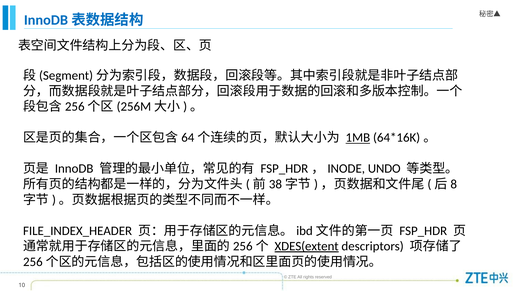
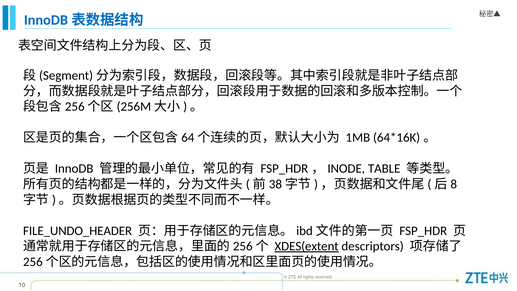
1MB underline: present -> none (358, 138)
UNDO: UNDO -> TABLE (384, 169)
FILE_INDEX_HEADER: FILE_INDEX_HEADER -> FILE_UNDO_HEADER (78, 231)
